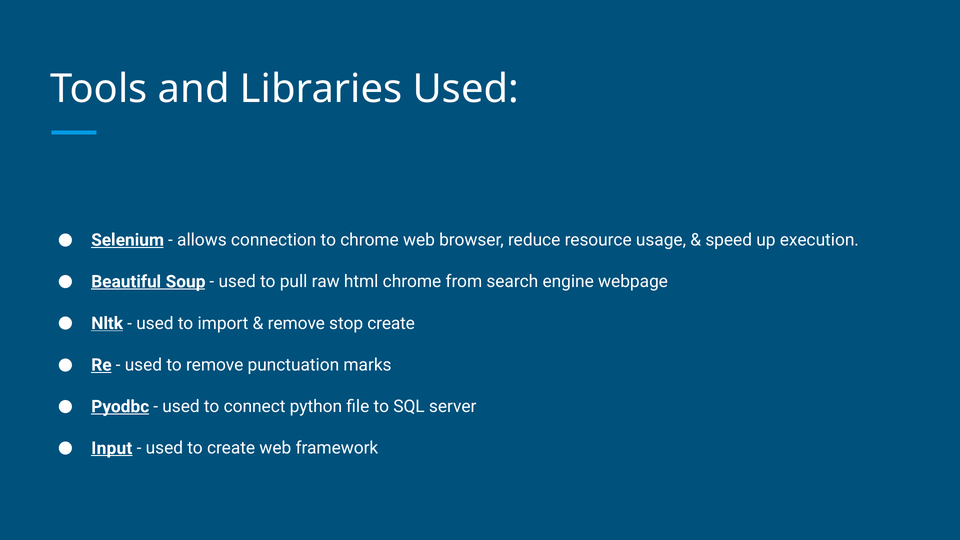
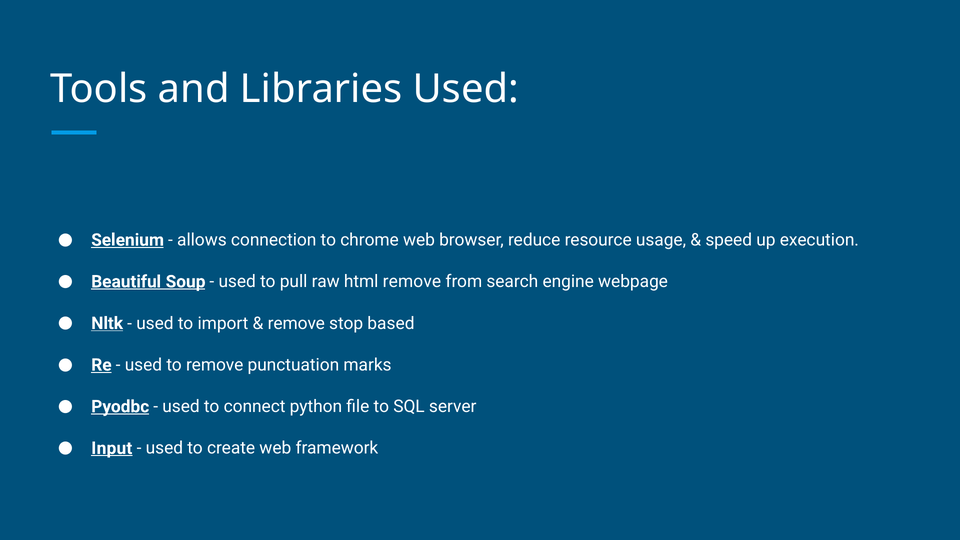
html chrome: chrome -> remove (412, 282)
stop create: create -> based (391, 323)
